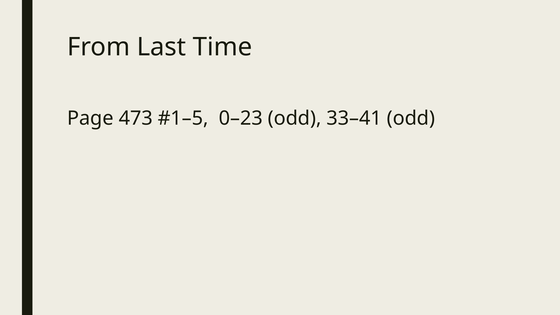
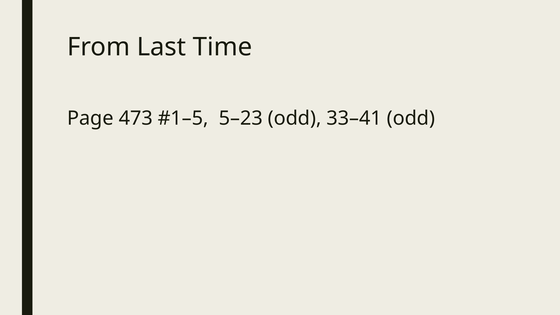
0–23: 0–23 -> 5–23 (241, 118)
